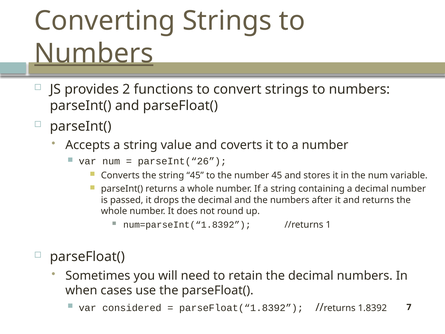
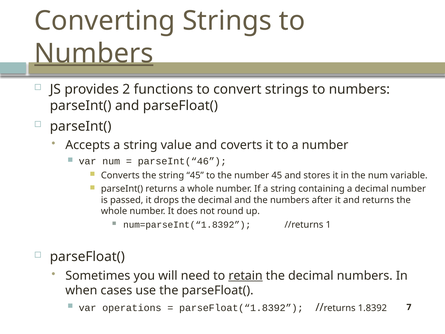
parseInt(“26: parseInt(“26 -> parseInt(“46 (182, 161)
retain underline: none -> present (246, 275)
considered: considered -> operations (132, 308)
